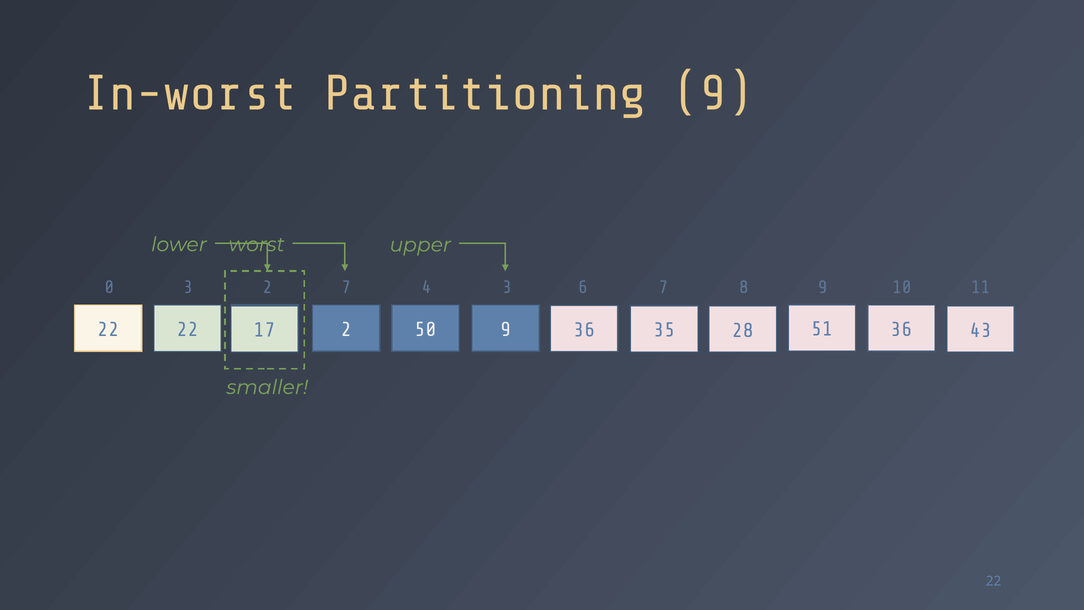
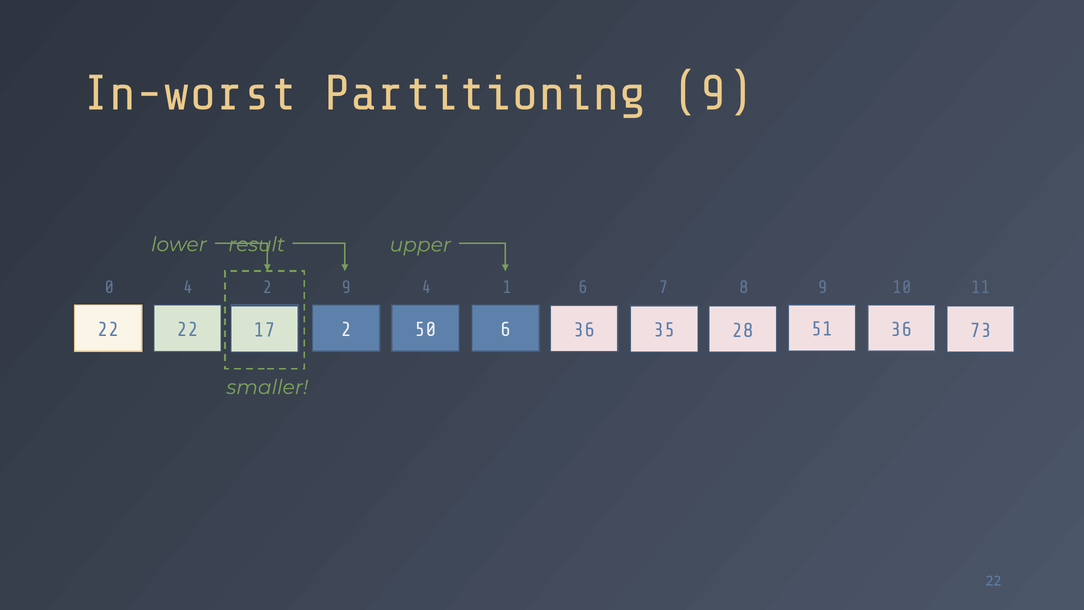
worst: worst -> result (257, 244)
0 3: 3 -> 4 (188, 287)
2 7: 7 -> 9 (346, 287)
4 3: 3 -> 1 (507, 287)
2 9: 9 -> 6 (506, 329)
43: 43 -> 73 (981, 330)
